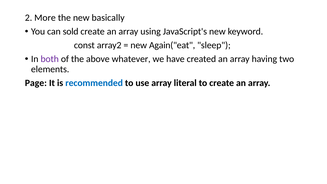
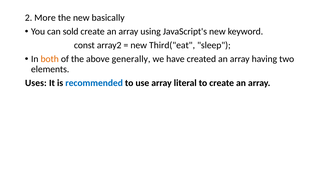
Again("eat: Again("eat -> Third("eat (172, 45)
both colour: purple -> orange (50, 59)
whatever: whatever -> generally (131, 59)
Page: Page -> Uses (36, 83)
